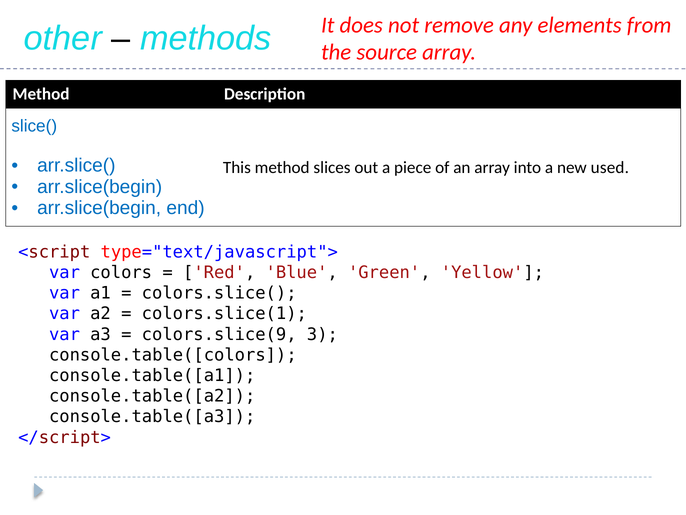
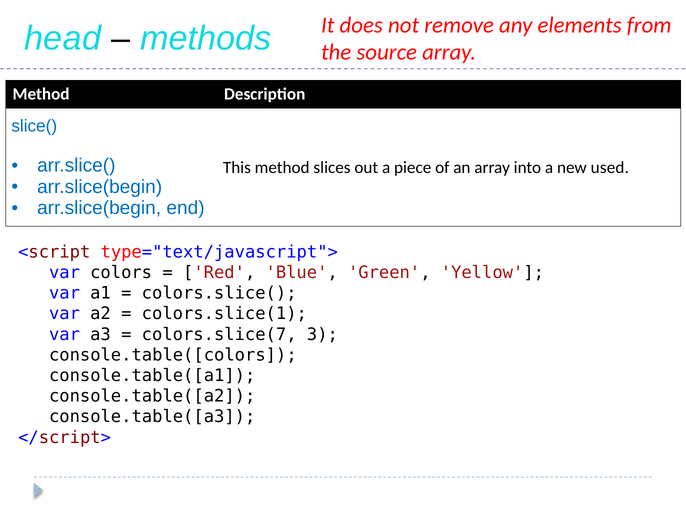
other: other -> head (63, 38)
colors.slice(9: colors.slice(9 -> colors.slice(7 (219, 334)
